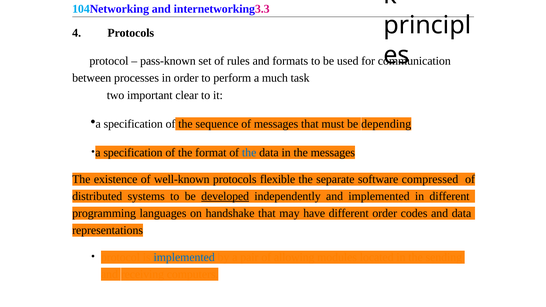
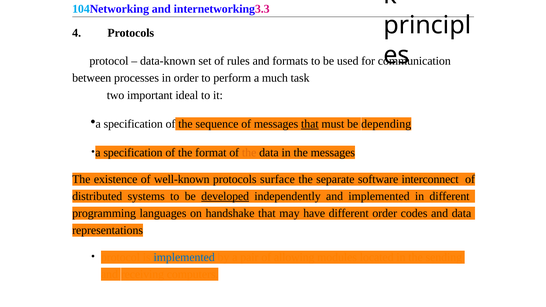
pass-known: pass-known -> data-known (168, 61)
clear: clear -> ideal (187, 95)
that underline: none -> present (310, 124)
the colour: blue -> orange (249, 152)
flexible: flexible -> surface (277, 179)
compressed: compressed -> interconnect (430, 179)
